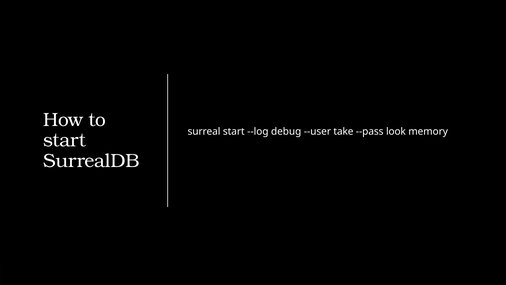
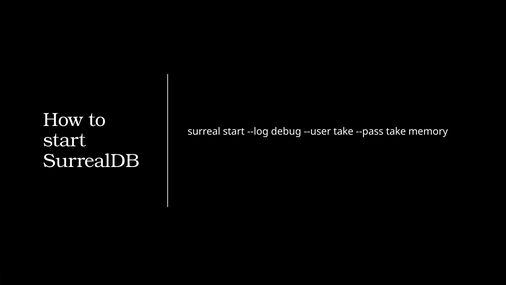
--pass look: look -> take (396, 131)
